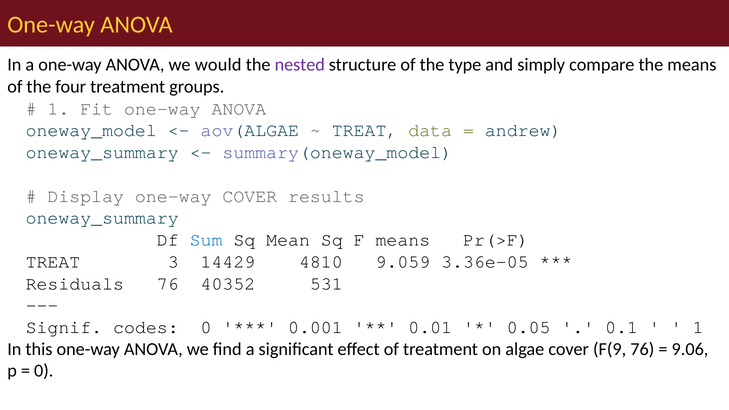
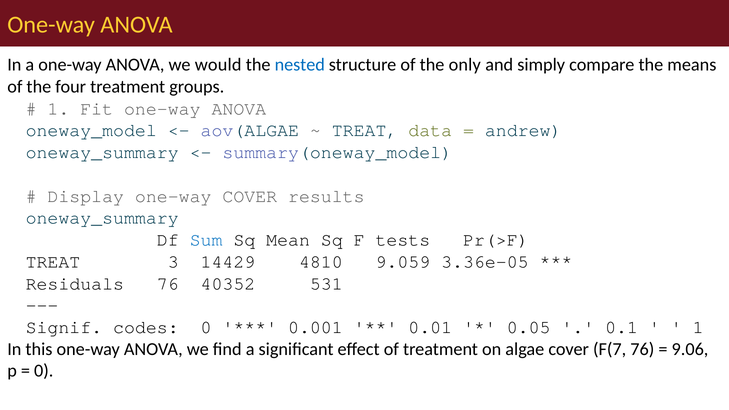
nested colour: purple -> blue (300, 65)
type: type -> only (465, 65)
F means: means -> tests (403, 240)
F(9: F(9 -> F(7 (610, 349)
